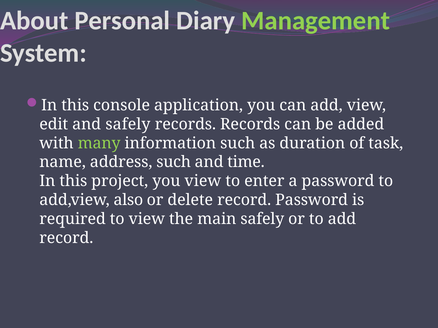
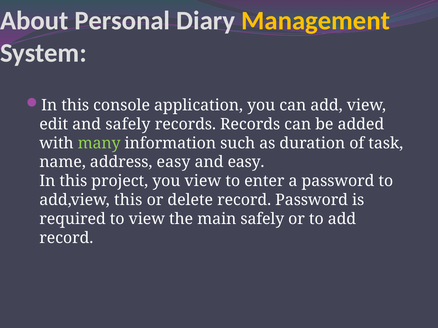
Management colour: light green -> yellow (316, 21)
address such: such -> easy (173, 162)
and time: time -> easy (246, 162)
add,view also: also -> this (128, 200)
